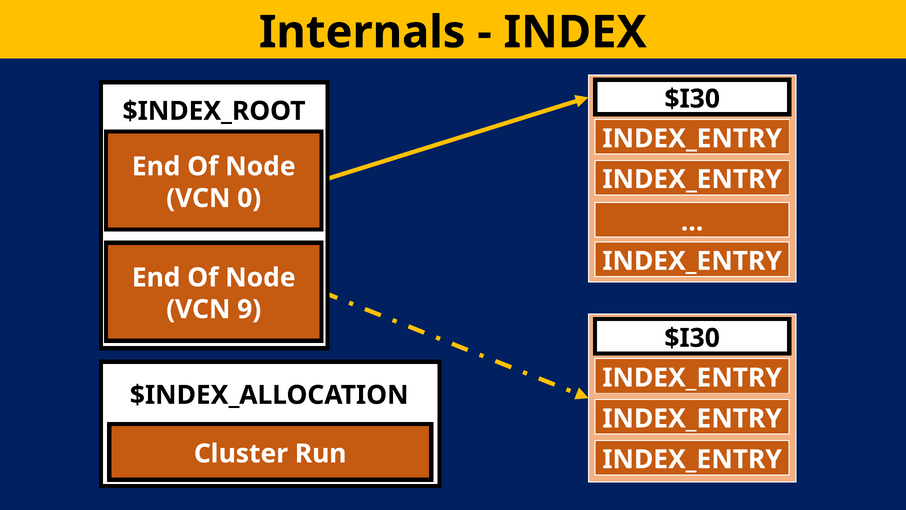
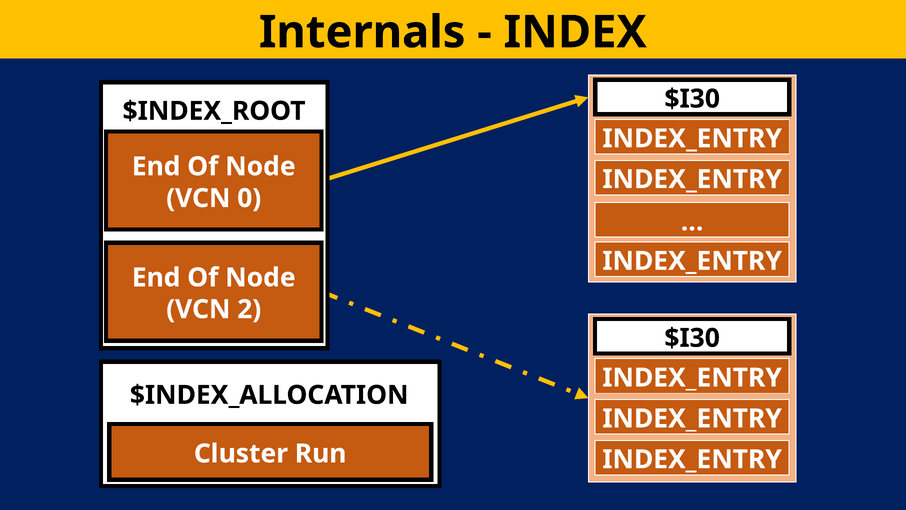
9: 9 -> 2 (249, 309)
